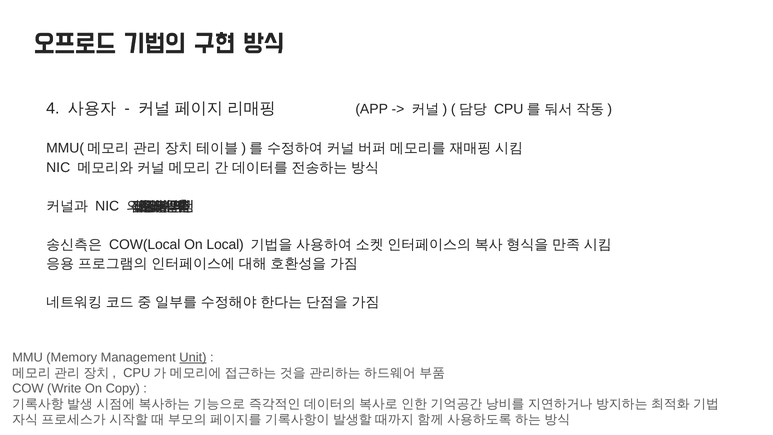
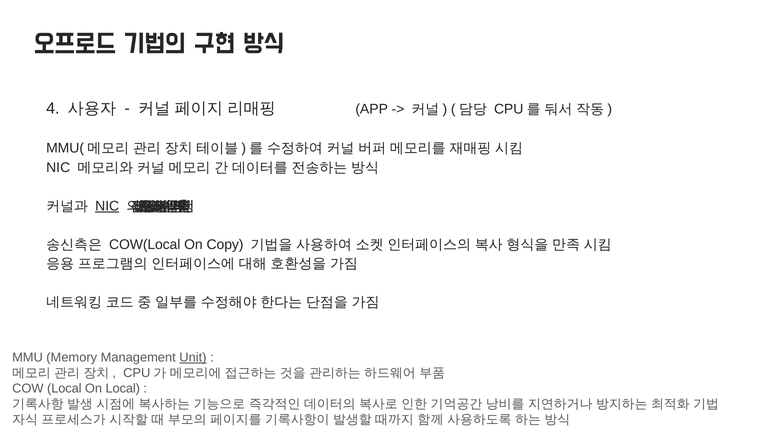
NIC underline: none -> present (107, 206)
Local: Local -> Copy (225, 244)
COW Write: Write -> Local (64, 388)
On Copy: Copy -> Local (123, 388)
